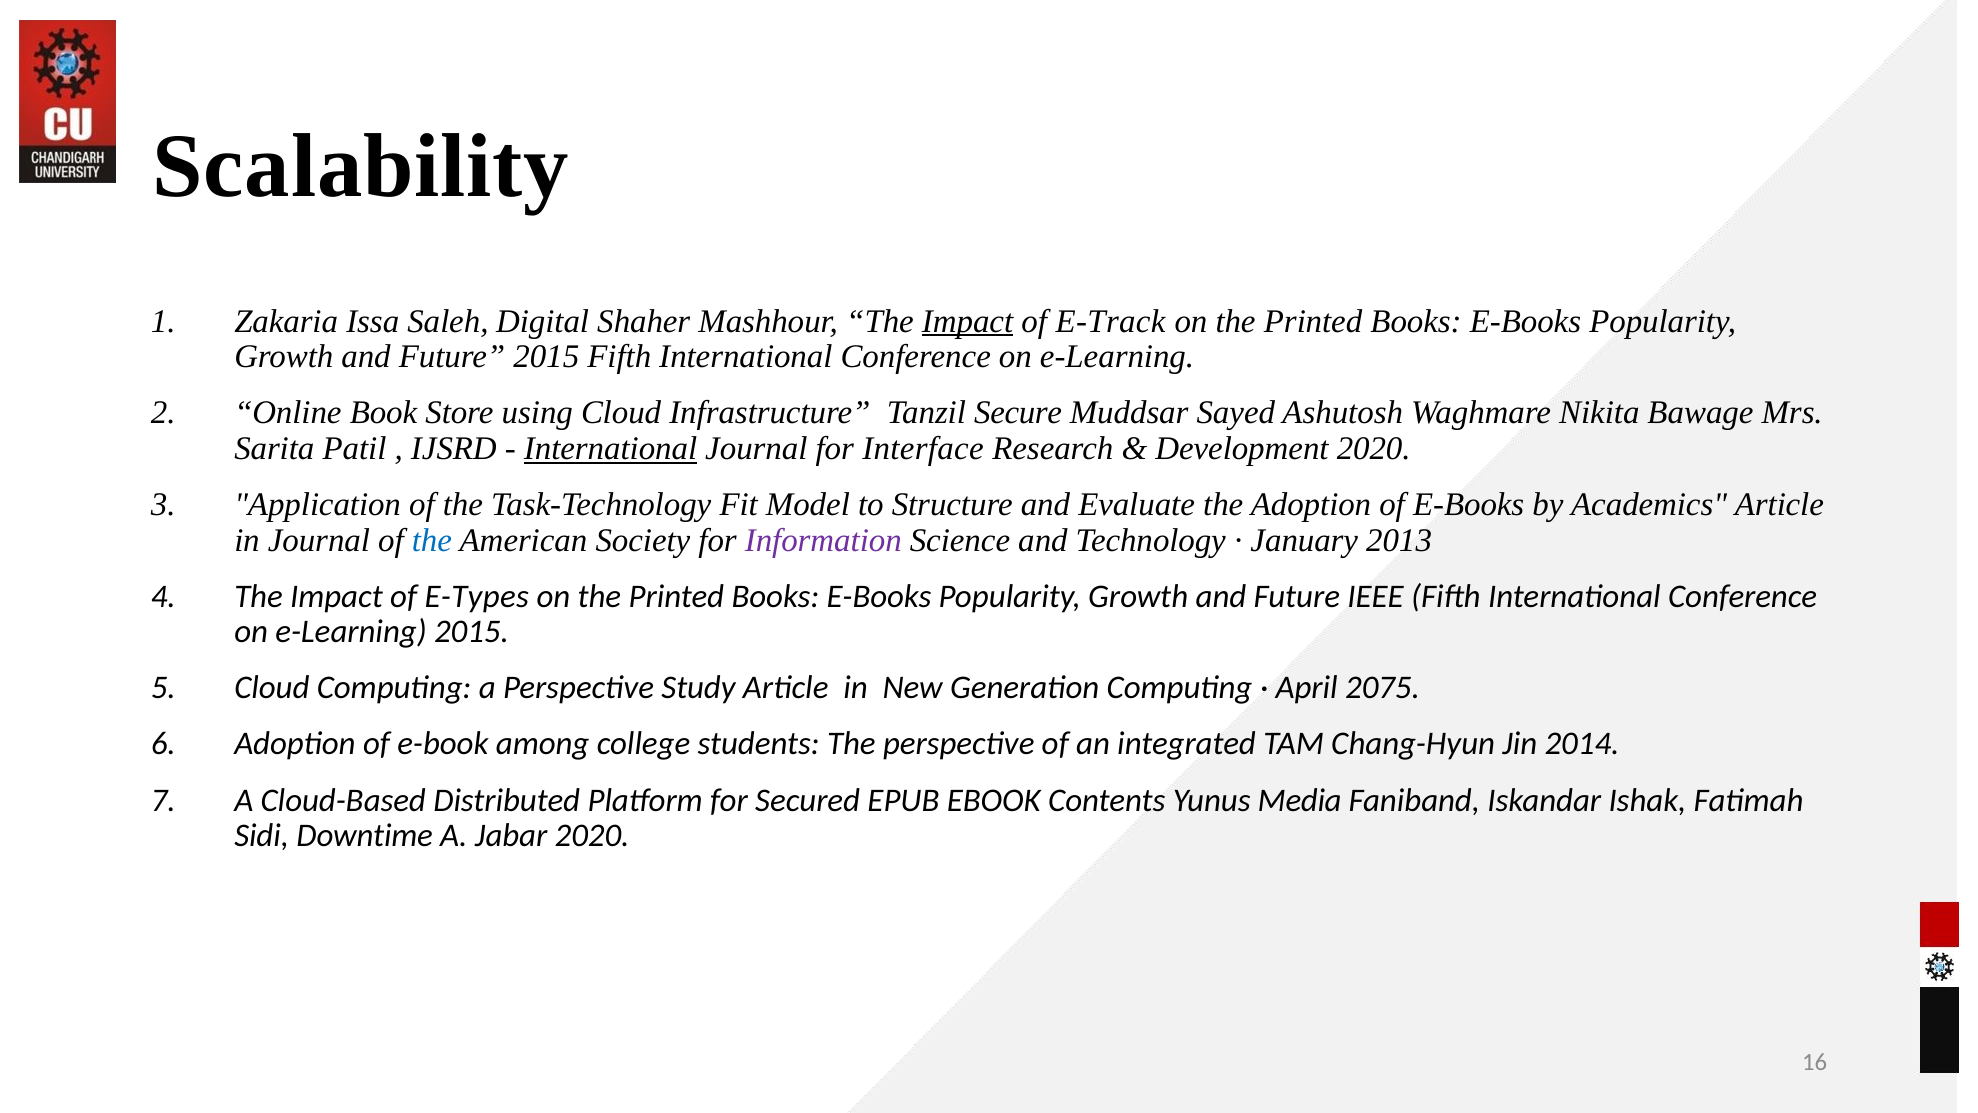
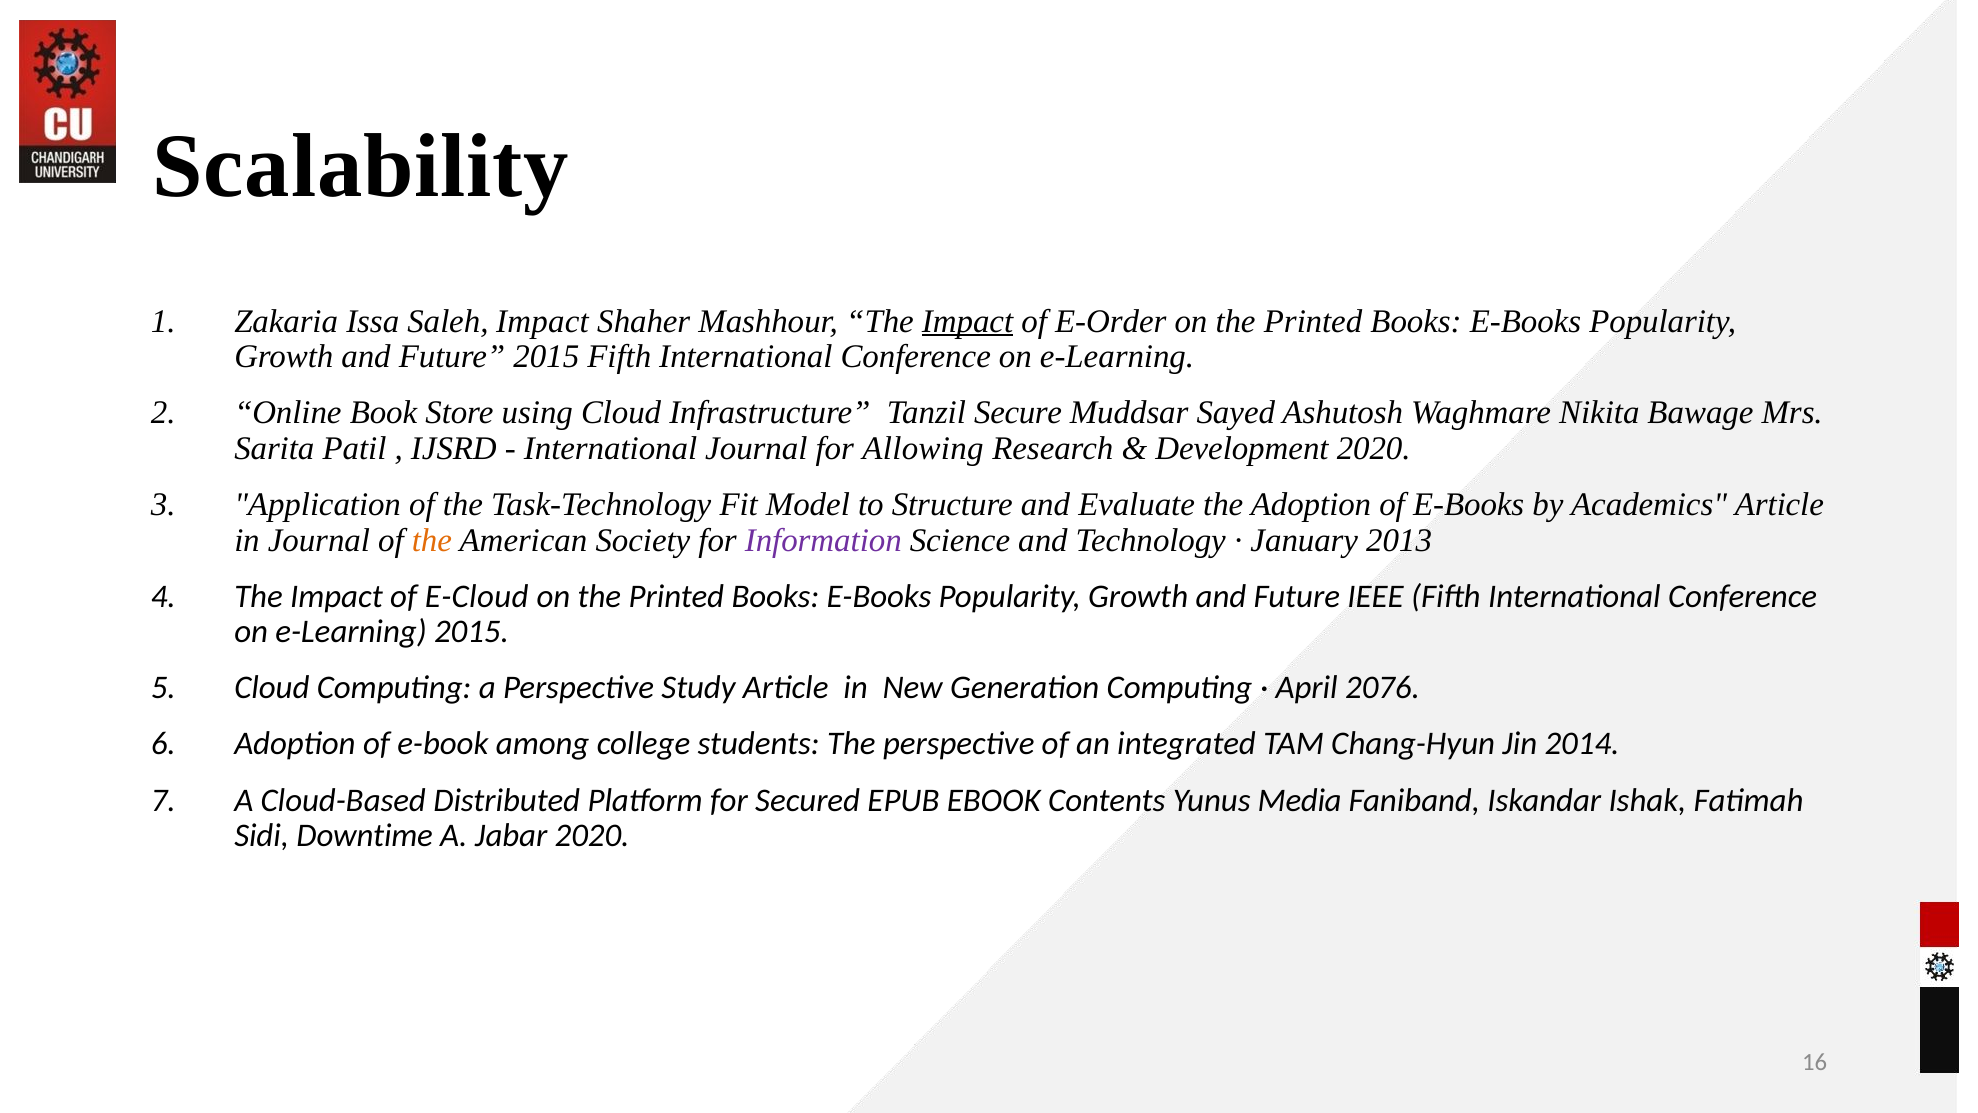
Saleh Digital: Digital -> Impact (542, 321)
E-Track: E-Track -> E-Order (1111, 321)
International underline: present -> none (611, 448)
Interface: Interface -> Allowing (923, 448)
the colour: blue -> orange (432, 540)
E-Types: E-Types -> E-Cloud (477, 596)
2075: 2075 -> 2076 (1383, 688)
